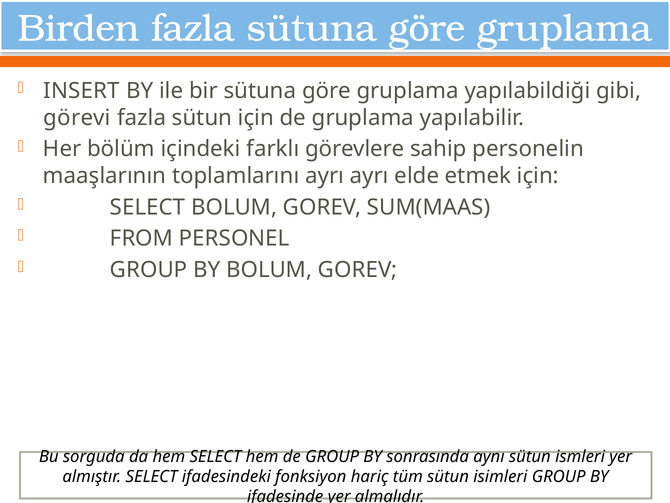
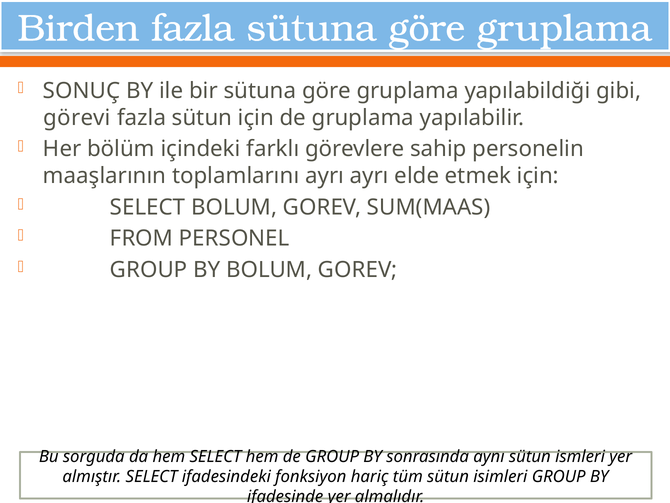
INSERT: INSERT -> SONUÇ (82, 91)
